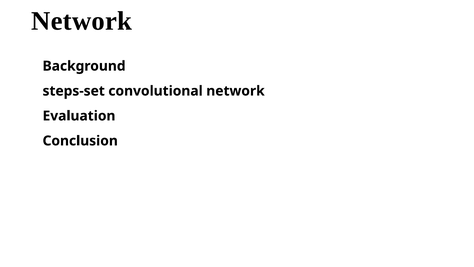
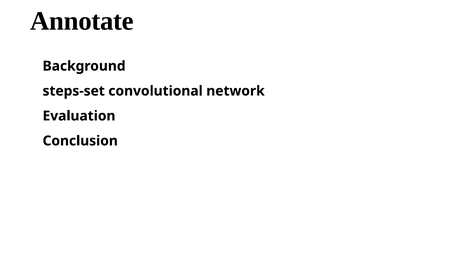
Network: Network -> Annotate (82, 21)
